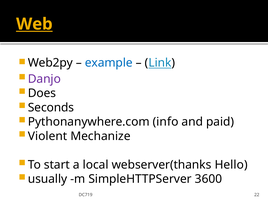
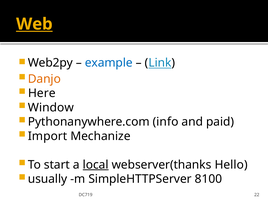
Danjo colour: purple -> orange (44, 79)
Does: Does -> Here (42, 93)
Seconds: Seconds -> Window (51, 108)
Violent: Violent -> Import (48, 136)
local underline: none -> present (96, 165)
3600: 3600 -> 8100 (208, 179)
